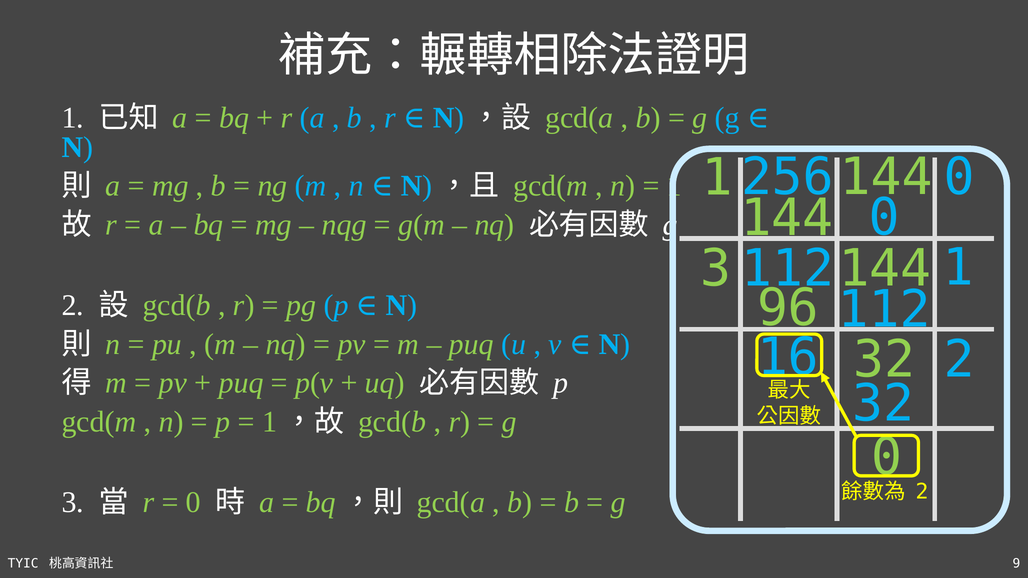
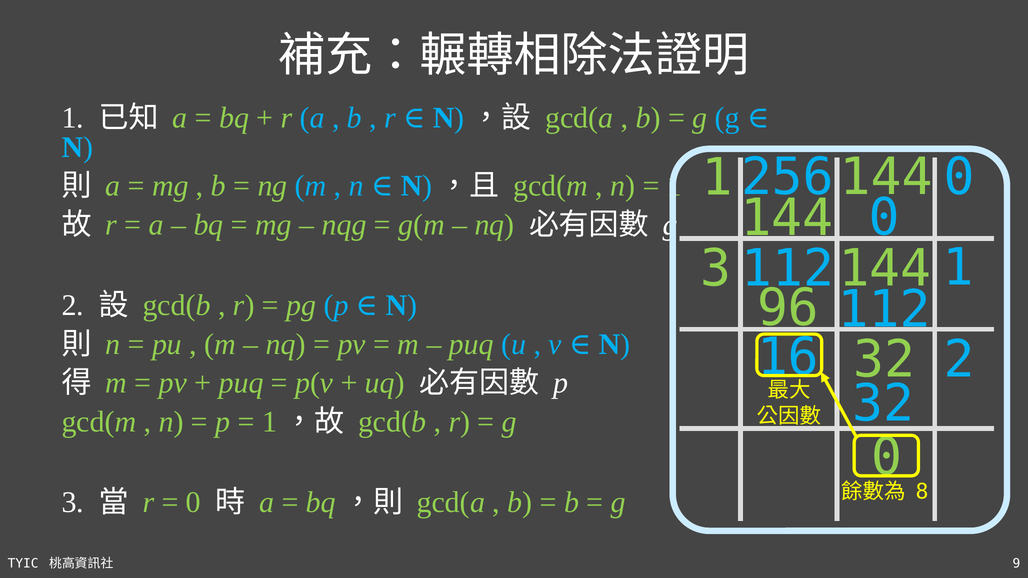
2: 2 -> 8 (922, 492)
